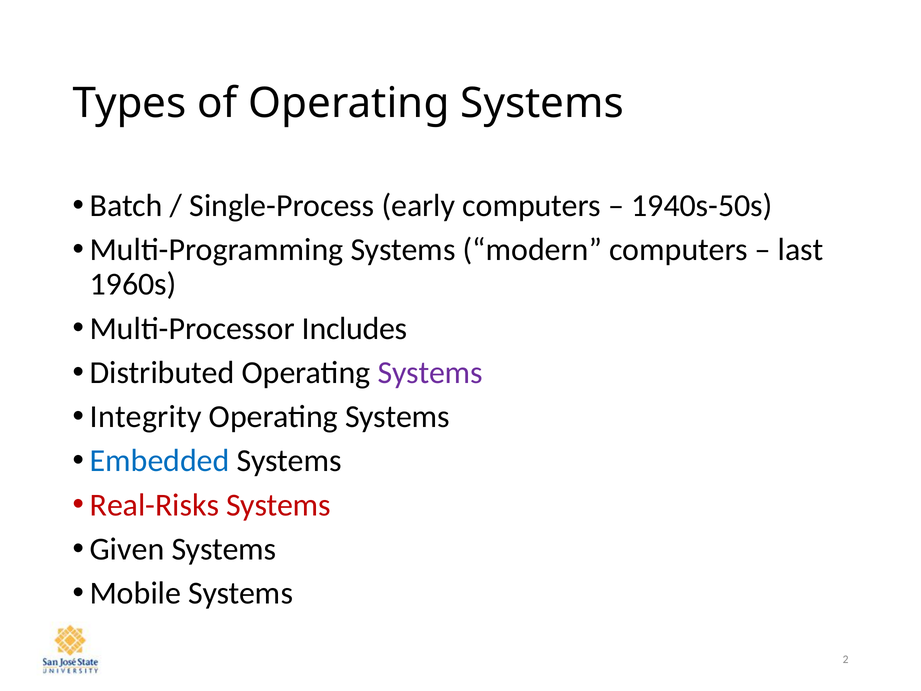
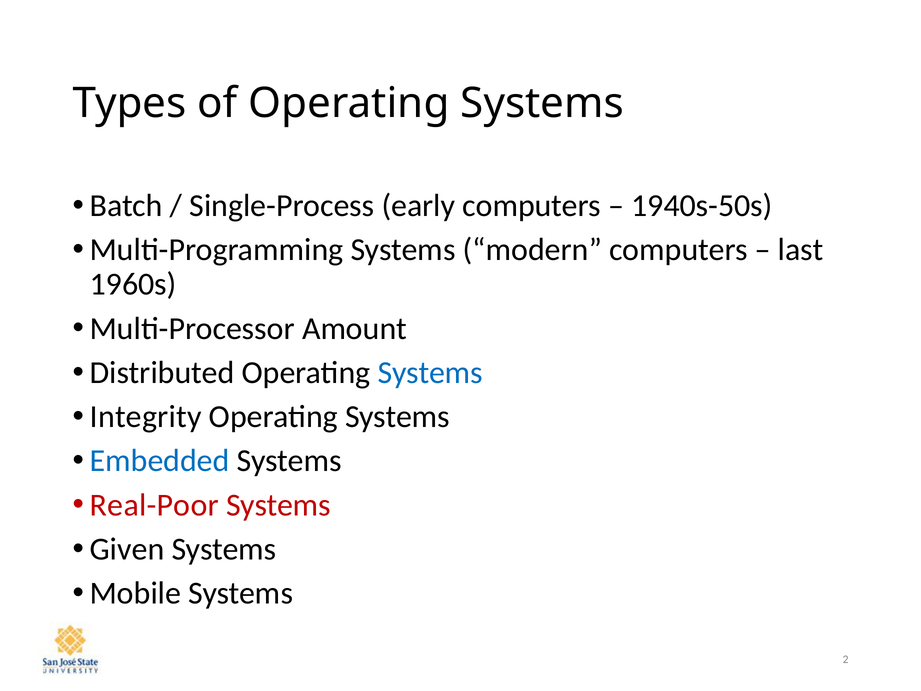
Includes: Includes -> Amount (355, 328)
Systems colour: purple -> blue (430, 372)
Real-Risks: Real-Risks -> Real-Poor (154, 505)
